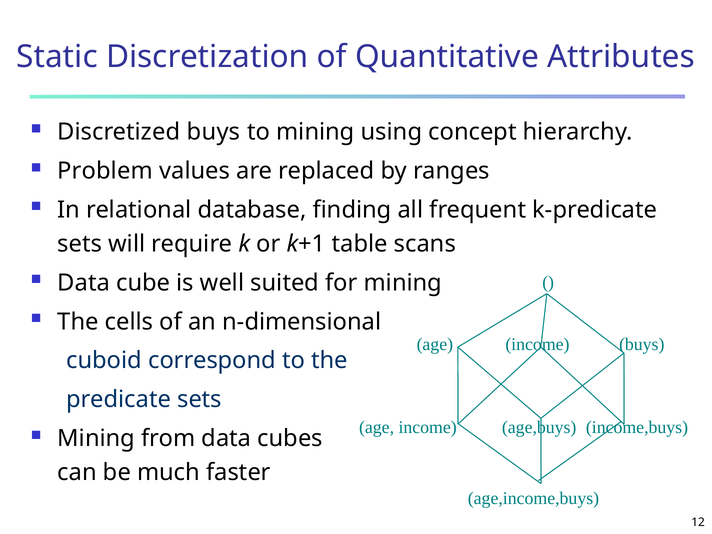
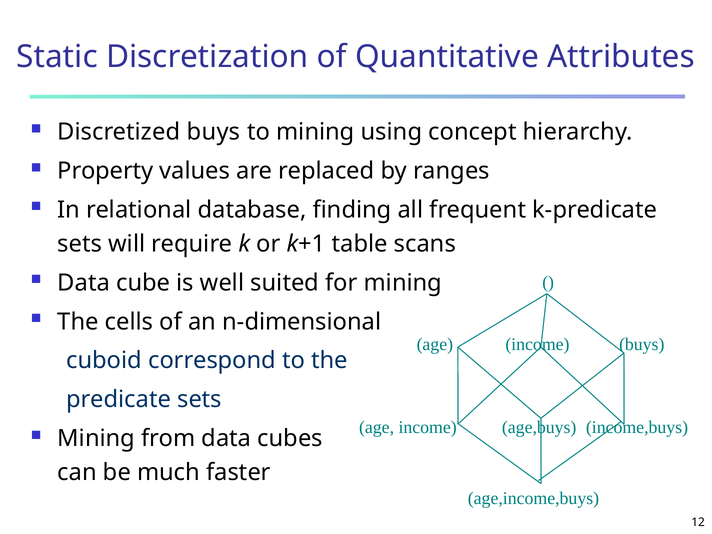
Problem: Problem -> Property (105, 171)
